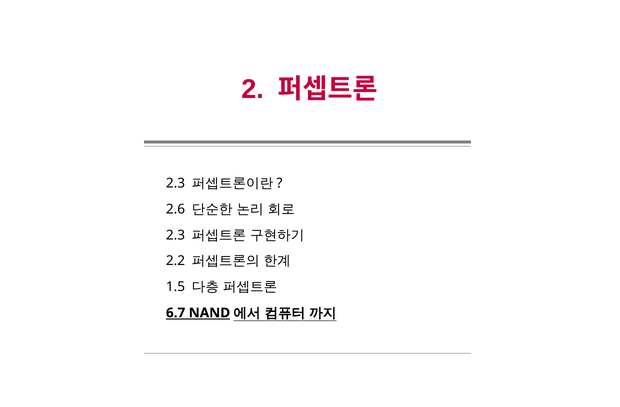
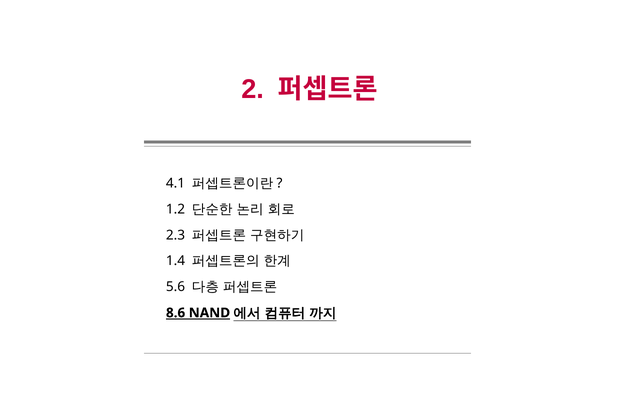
2.3: 2.3 -> 4.1 (176, 183)
2.6: 2.6 -> 1.2 (176, 209)
2.2: 2.2 -> 1.4 (176, 261)
1.5: 1.5 -> 5.6 (176, 287)
6.7: 6.7 -> 8.6 (176, 313)
